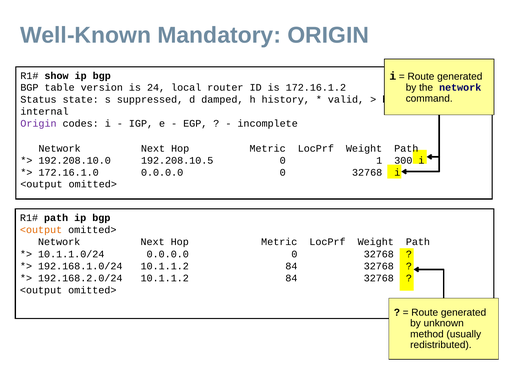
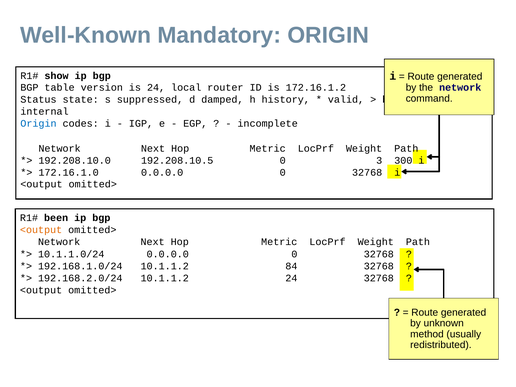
Origin colour: purple -> blue (38, 123)
1: 1 -> 3 (379, 160)
path: path -> been (56, 218)
192.168.2.0/24 10.1.1.2 84: 84 -> 24 (291, 278)
